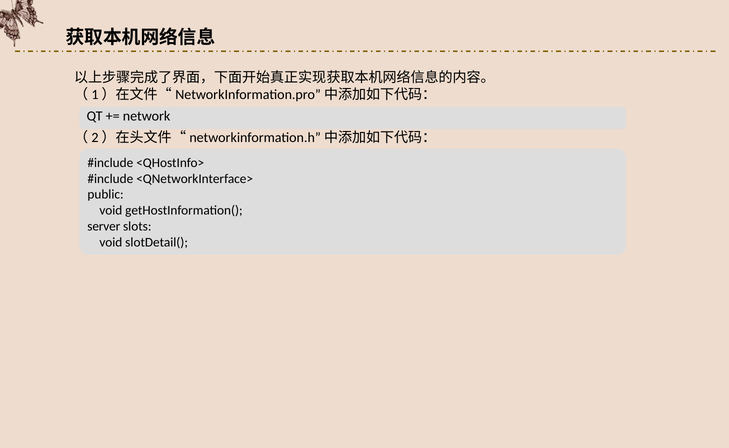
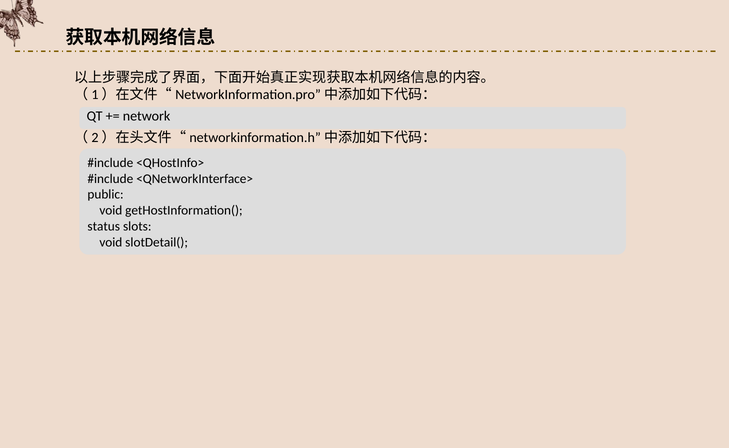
server: server -> status (104, 226)
